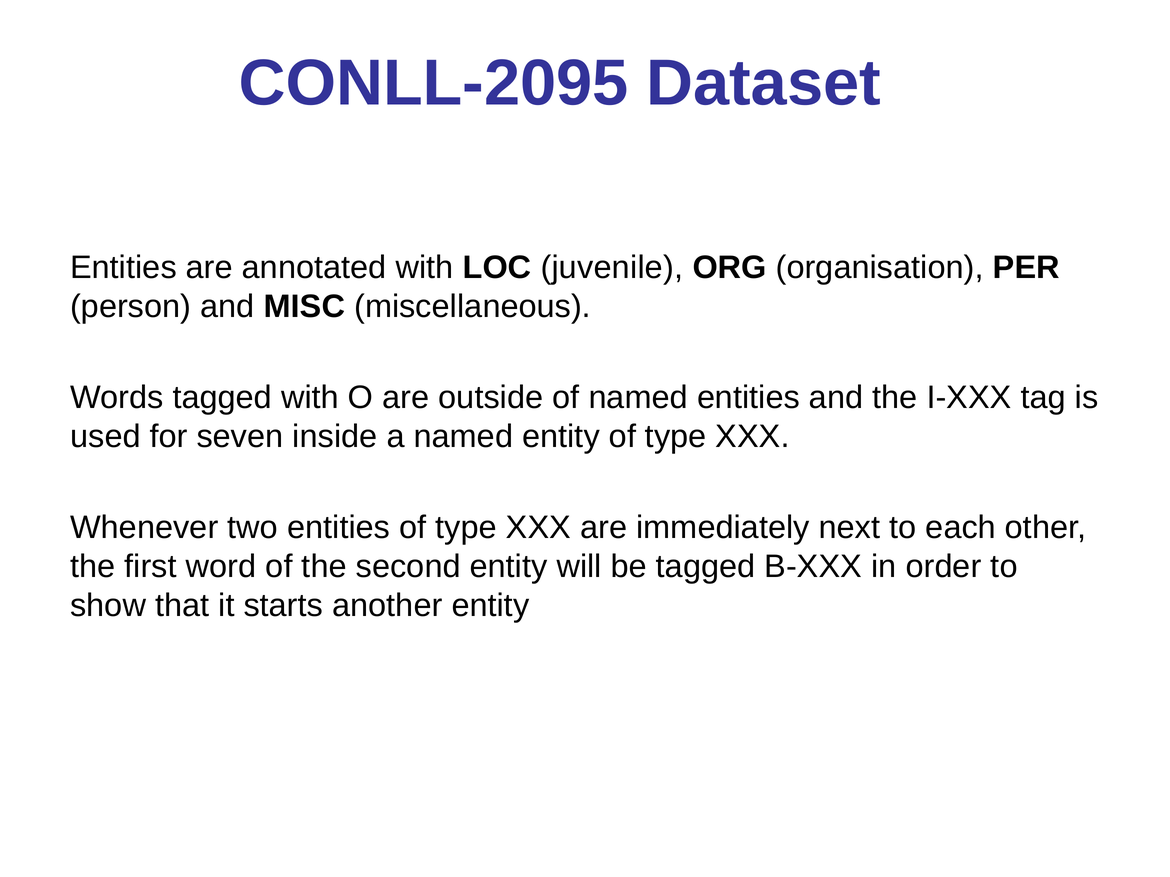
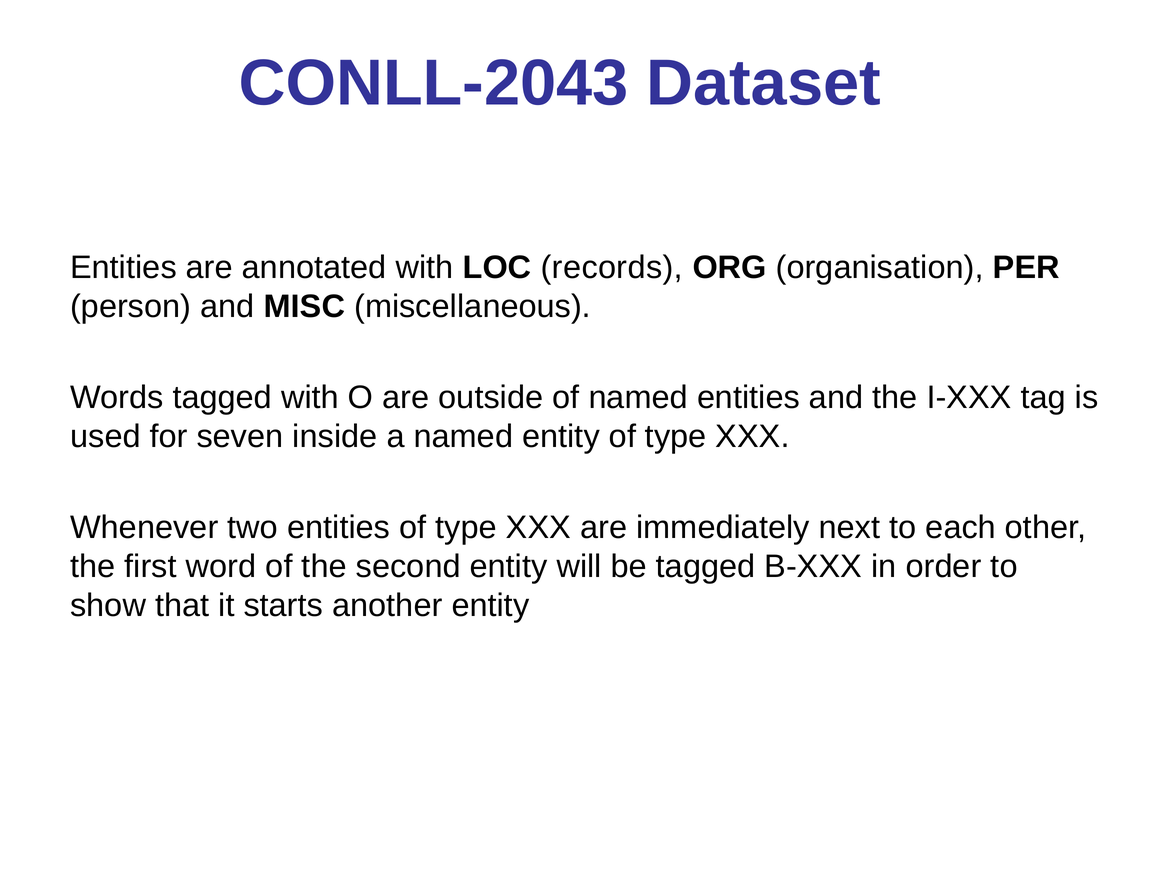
CONLL-2095: CONLL-2095 -> CONLL-2043 (434, 83)
juvenile: juvenile -> records (612, 268)
